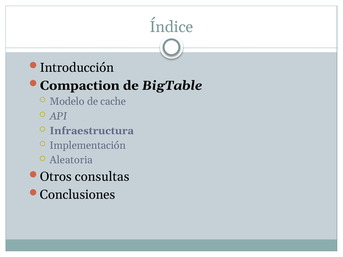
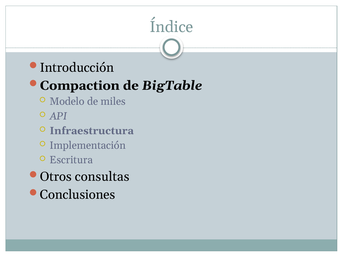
cache: cache -> miles (113, 102)
Aleatoria: Aleatoria -> Escritura (71, 160)
